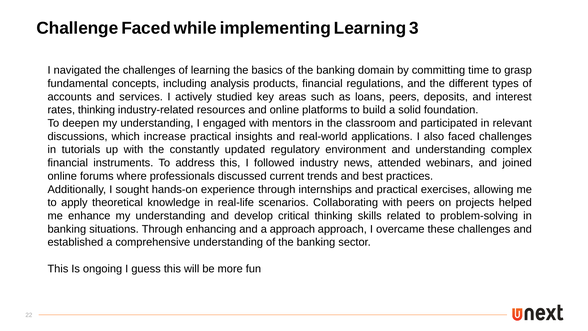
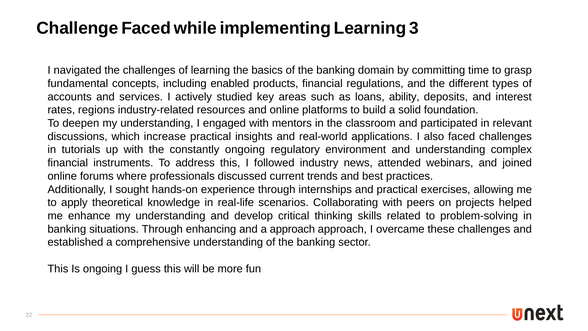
analysis: analysis -> enabled (230, 83)
loans peers: peers -> ability (404, 97)
rates thinking: thinking -> regions (96, 110)
constantly updated: updated -> ongoing (245, 150)
